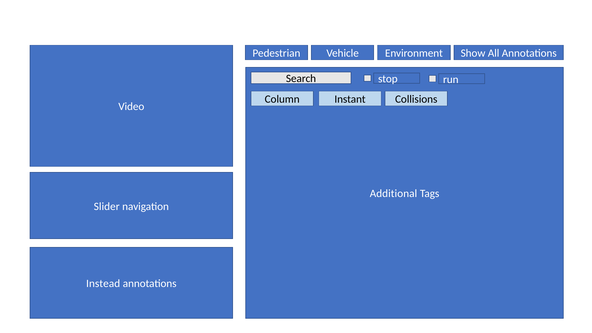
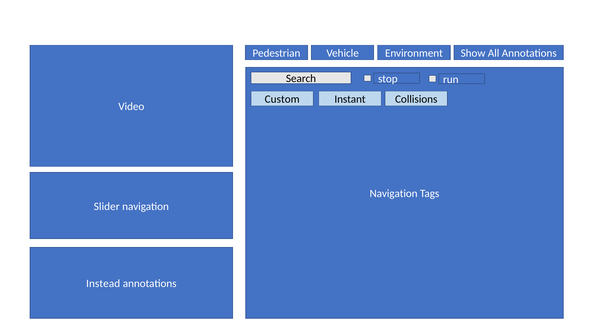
Column: Column -> Custom (282, 99)
Additional: Additional -> Navigation (394, 194)
